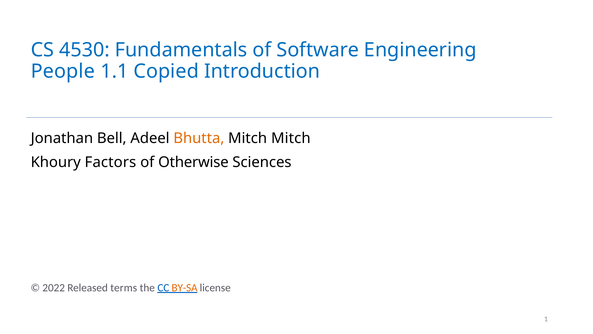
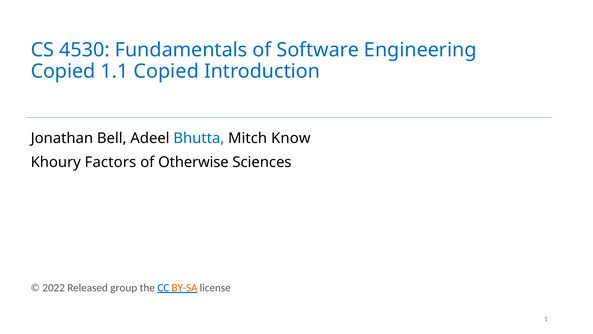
People: People -> Copied (63, 71)
Bhutta colour: orange -> blue (199, 138)
Mitch Mitch: Mitch -> Know (291, 138)
terms: terms -> group (124, 287)
